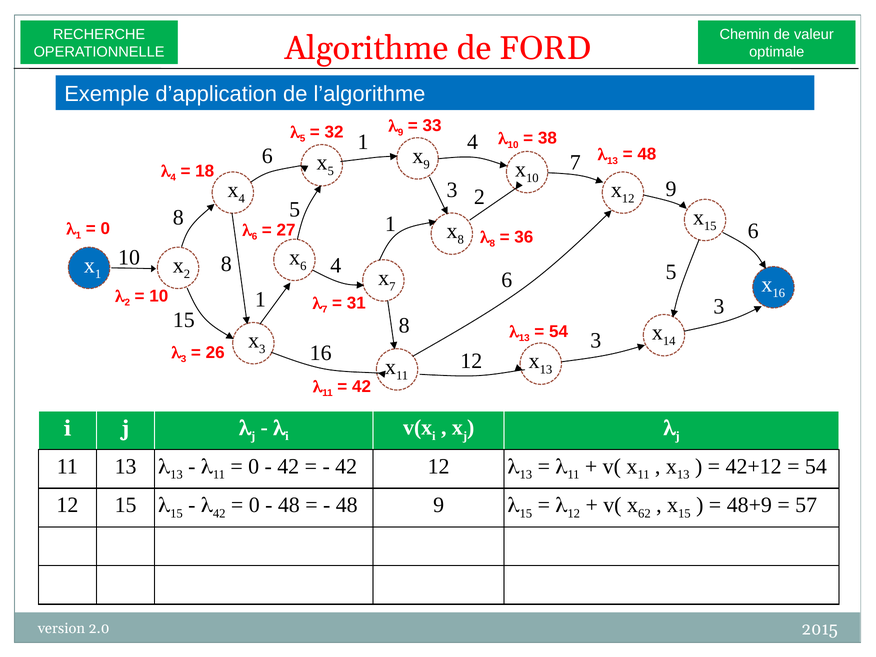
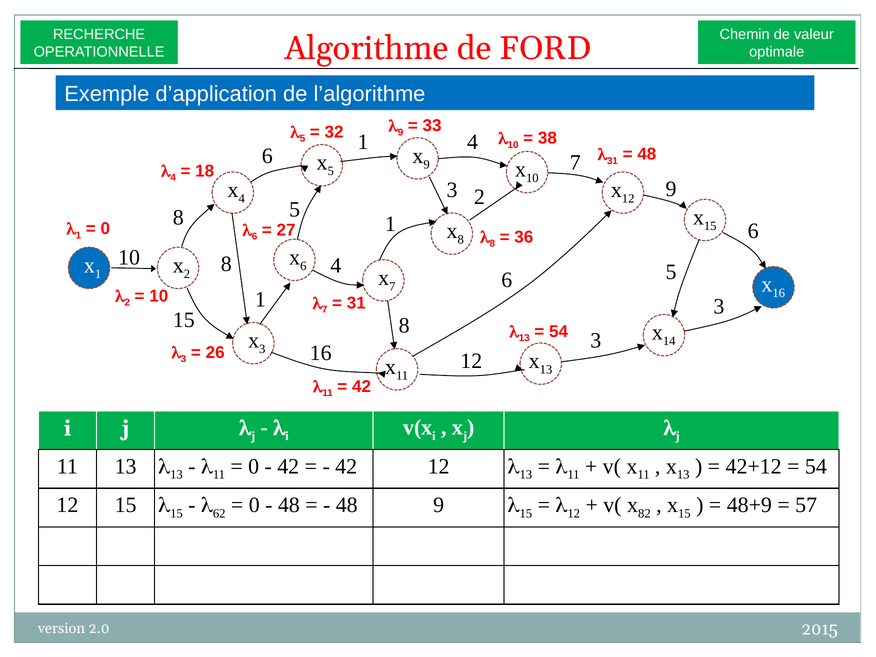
13: 13 -> 31 (613, 161)
42: 42 -> 62 (219, 513)
62: 62 -> 82 (644, 513)
